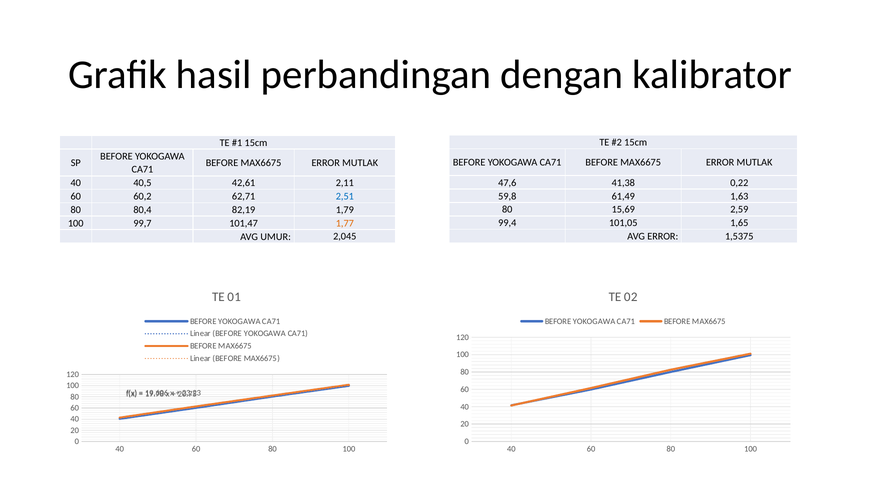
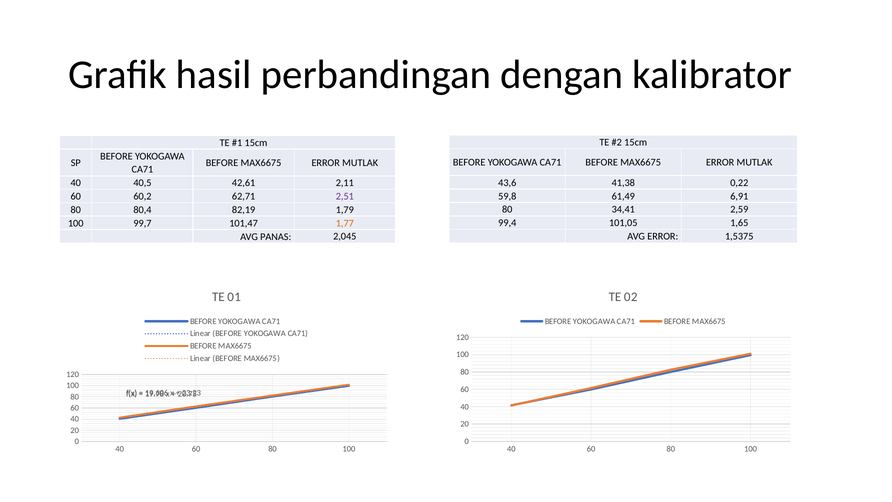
47,6: 47,6 -> 43,6 (507, 183)
1,63: 1,63 -> 6,91 (739, 196)
2,51 colour: blue -> purple (345, 196)
15,69: 15,69 -> 34,41 (623, 209)
UMUR: UMUR -> PANAS (276, 237)
